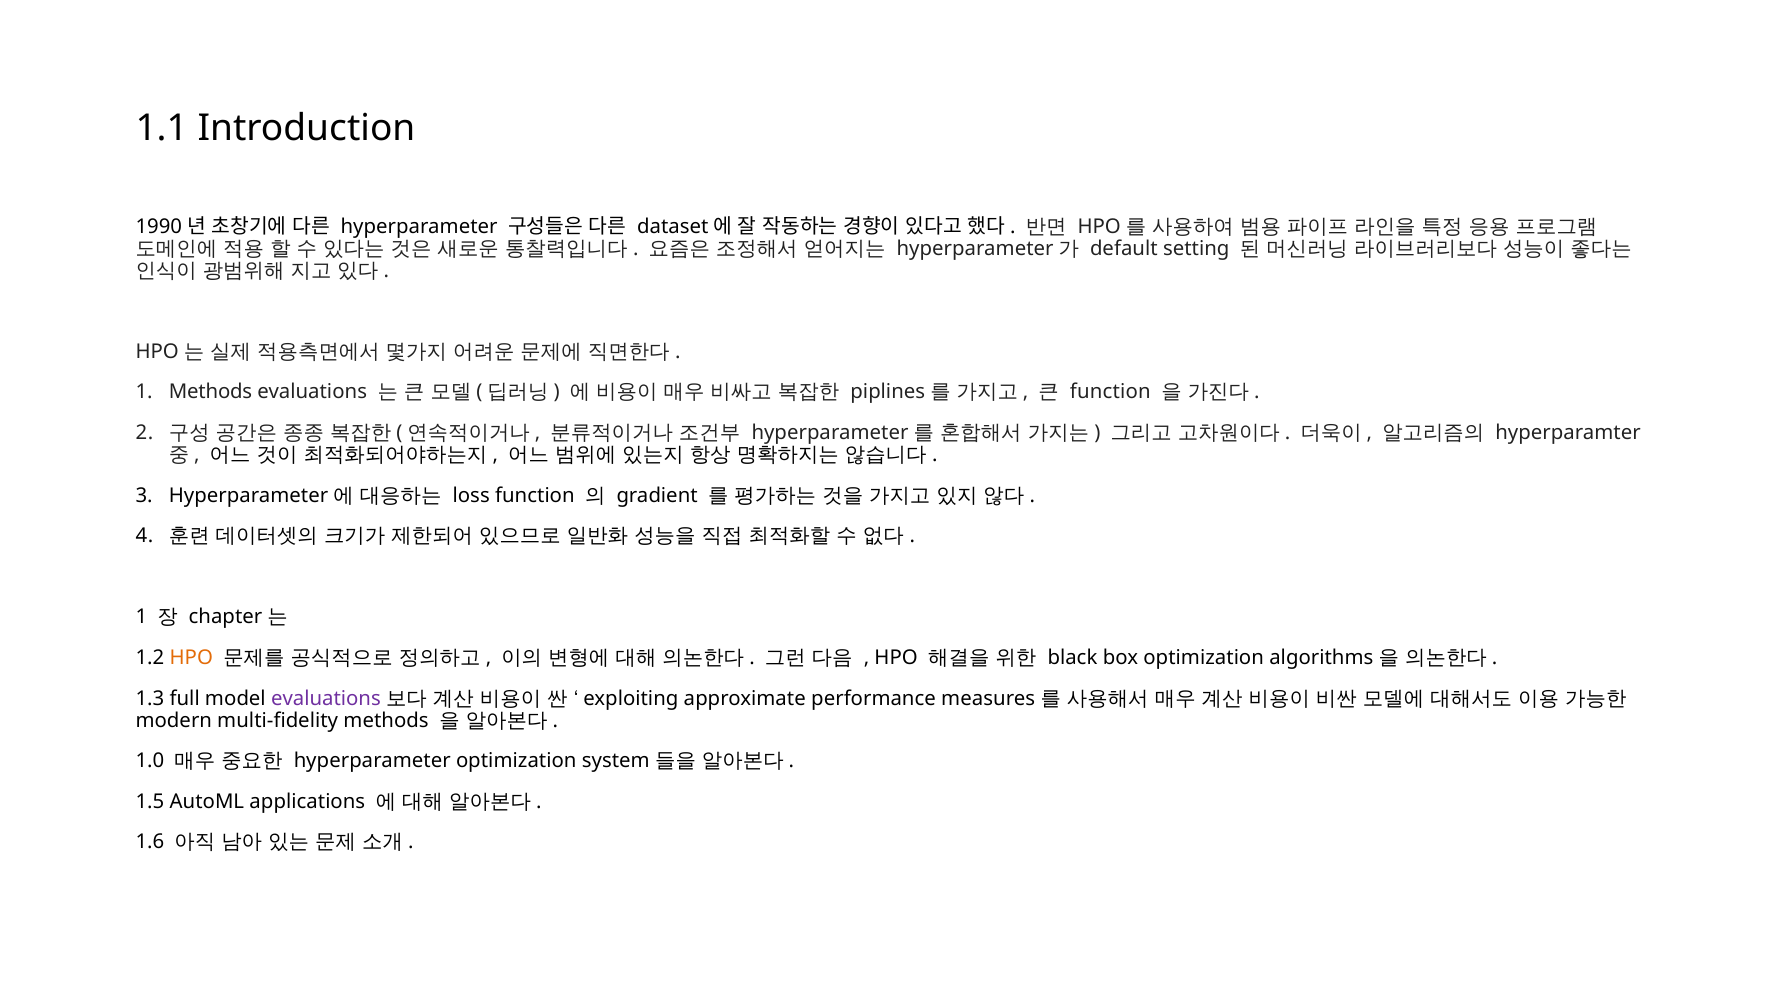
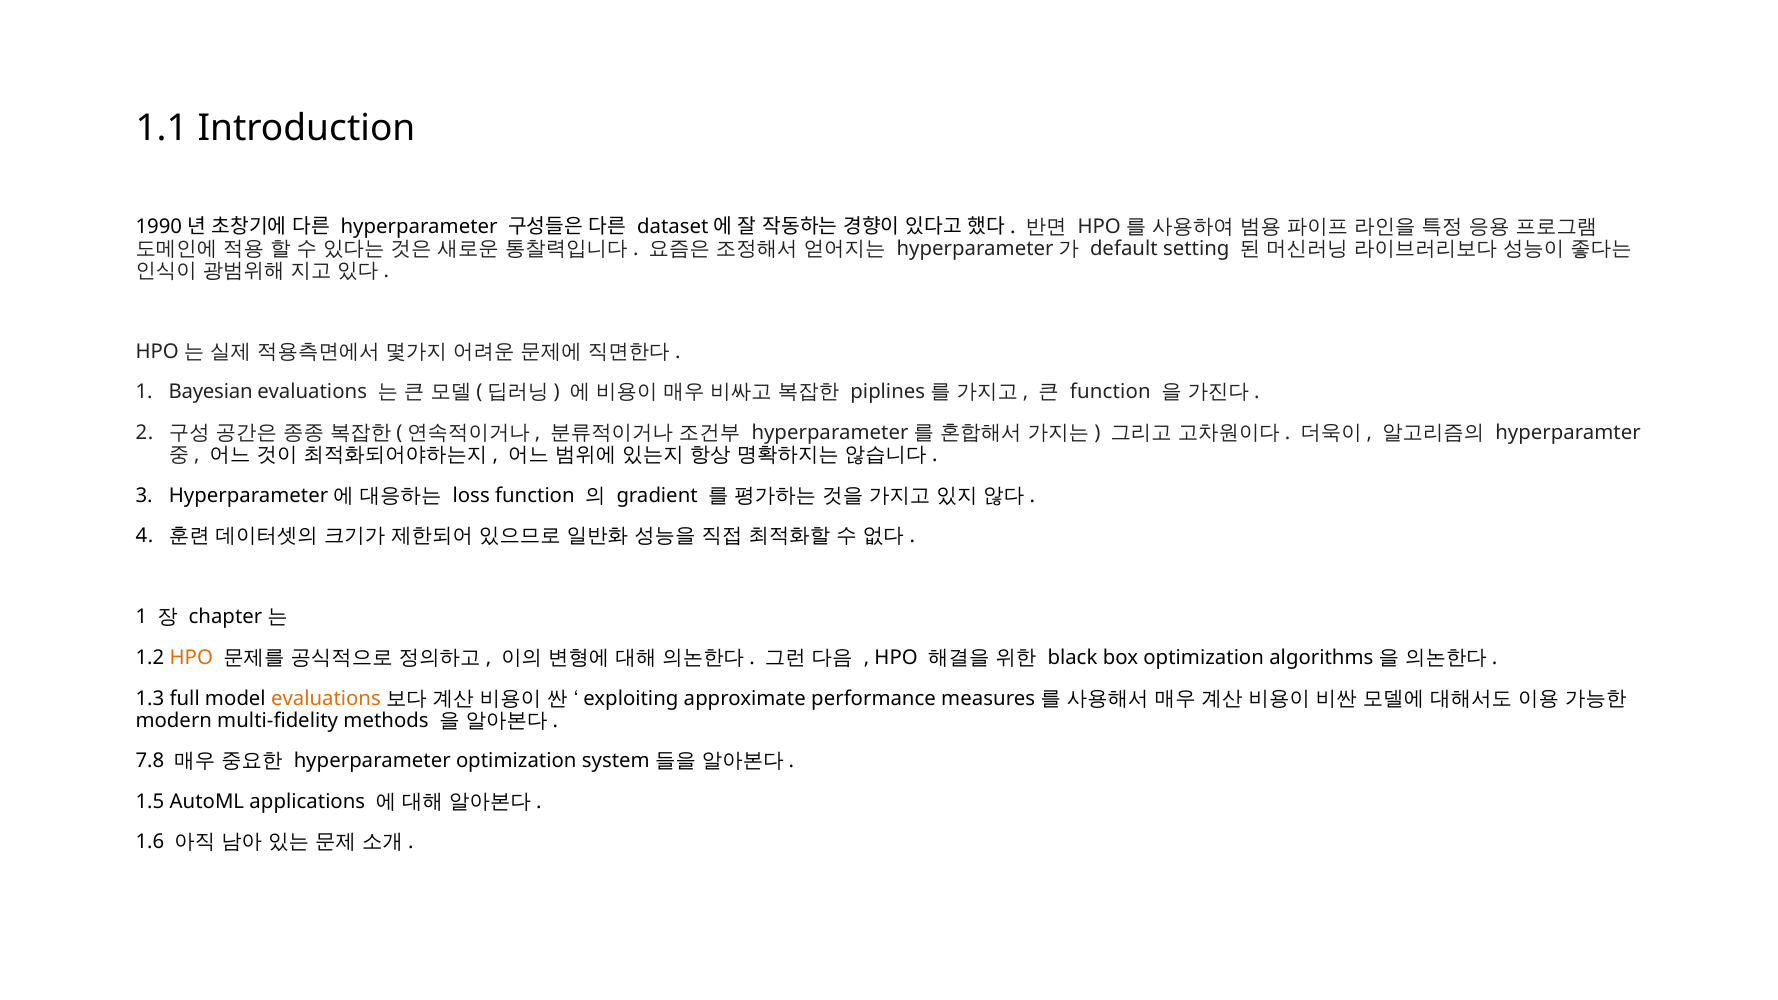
1 Methods: Methods -> Bayesian (211, 392)
evaluations colour: purple -> orange (326, 698)
1.0: 1.0 -> 7.8 (150, 761)
